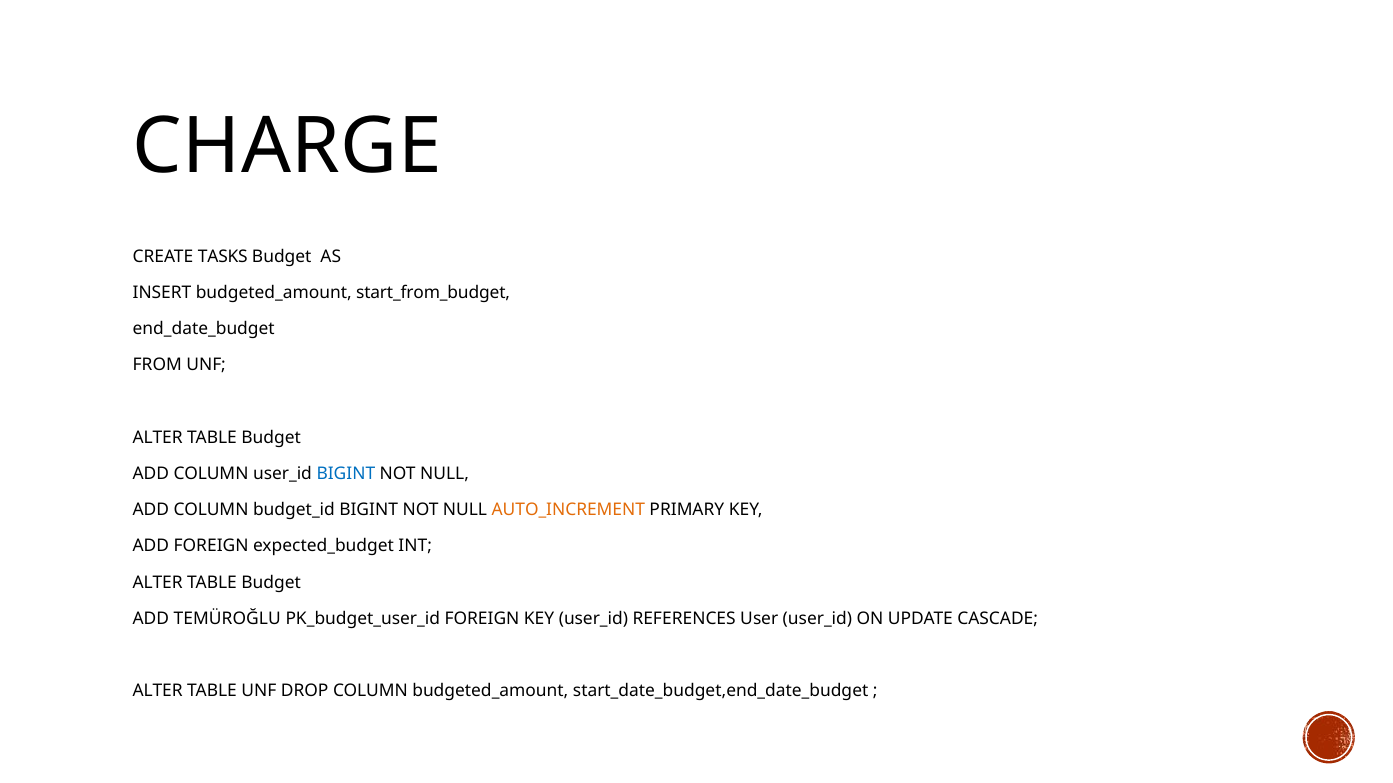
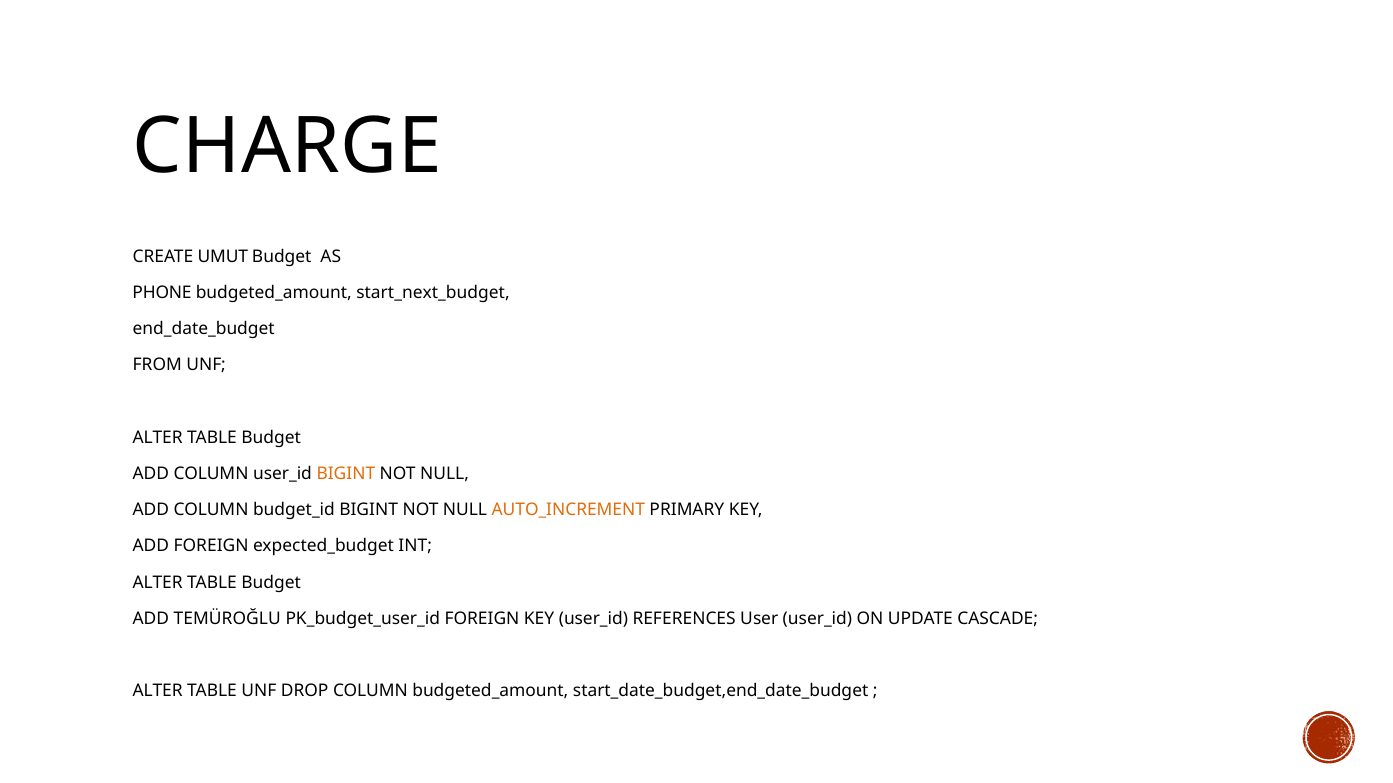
TASKS: TASKS -> UMUT (223, 257)
INSERT: INSERT -> PHONE (162, 293)
start_from_budget: start_from_budget -> start_next_budget (433, 293)
BIGINT colour: blue -> orange (346, 474)
